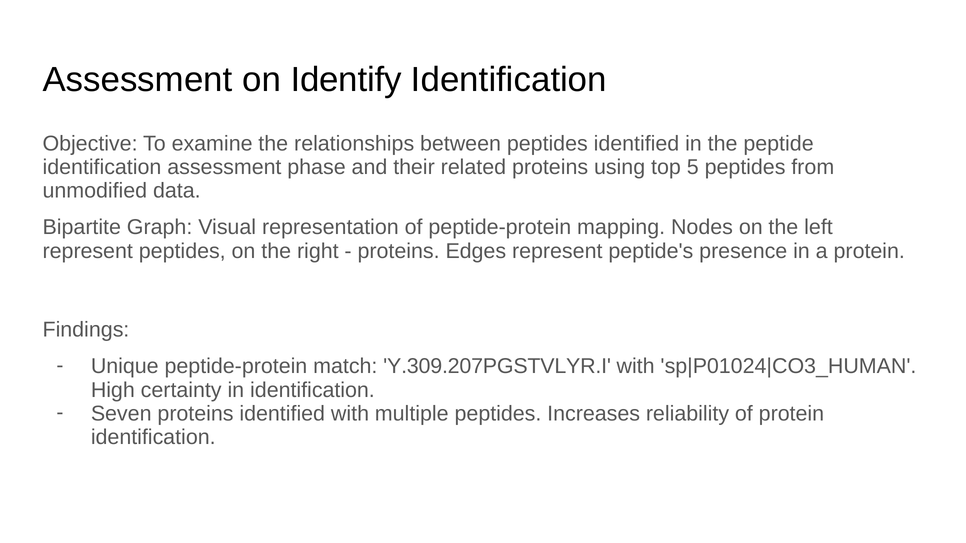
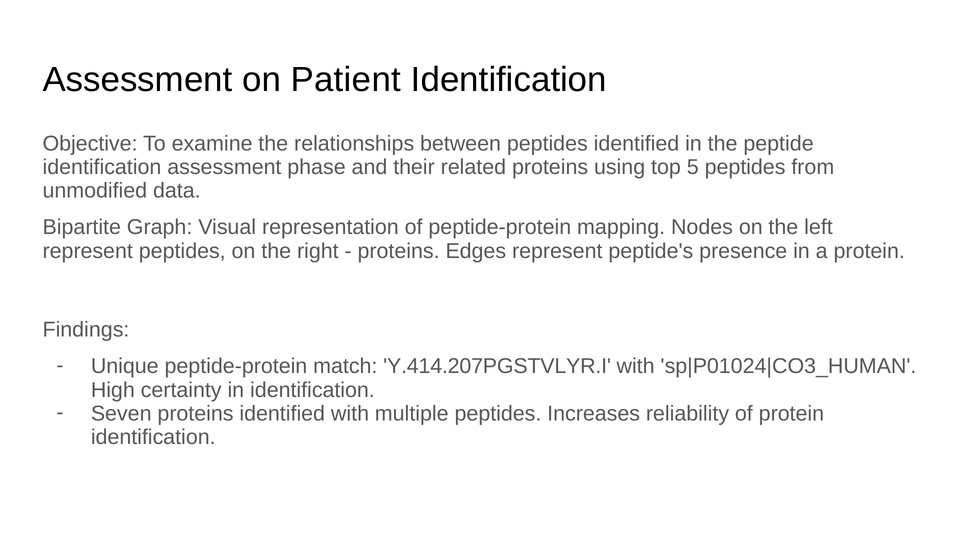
Identify: Identify -> Patient (346, 80)
Y.309.207PGSTVLYR.I: Y.309.207PGSTVLYR.I -> Y.414.207PGSTVLYR.I (497, 367)
